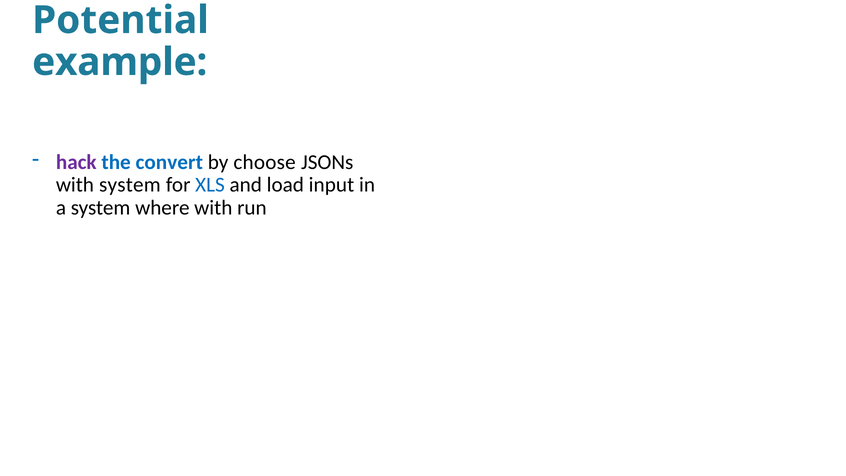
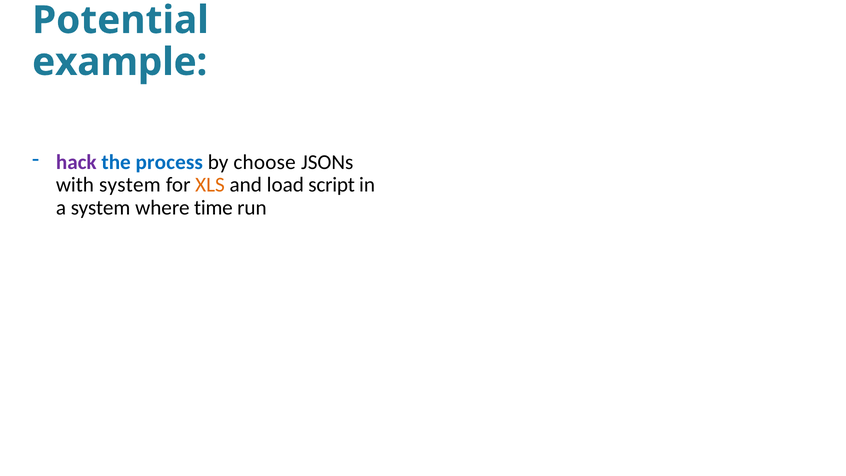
convert: convert -> process (169, 162)
XLS colour: blue -> orange (210, 185)
input: input -> script (332, 185)
where with: with -> time (213, 208)
